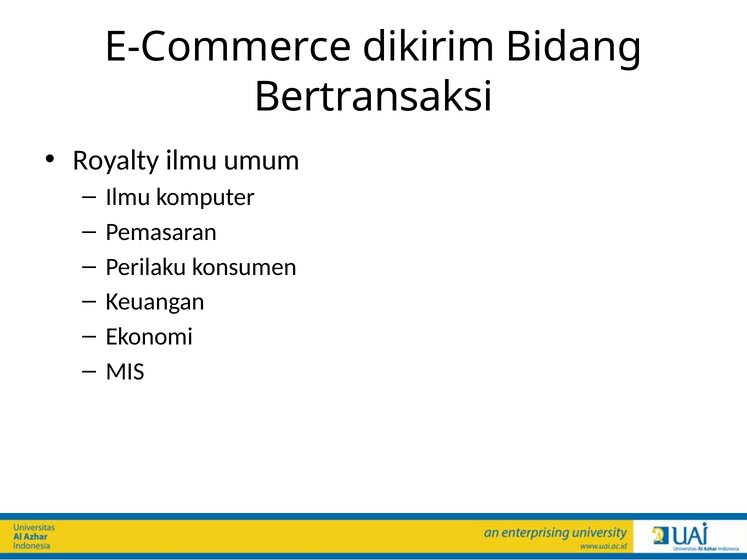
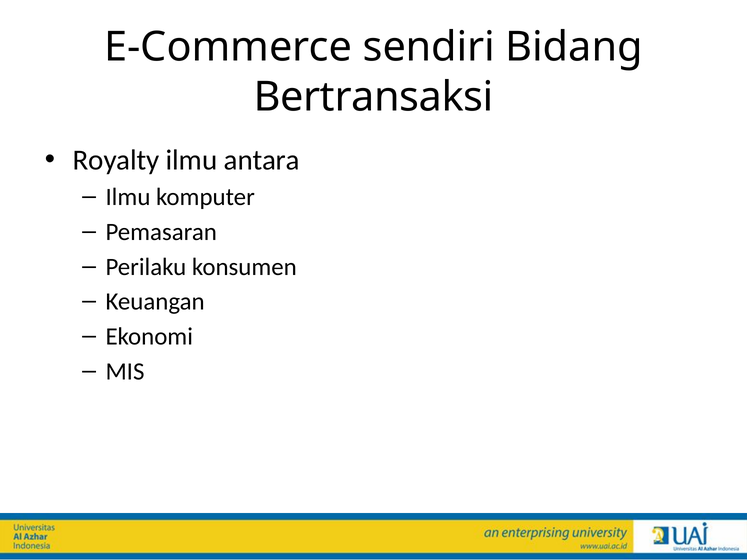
dikirim: dikirim -> sendiri (429, 47)
umum: umum -> antara (262, 160)
